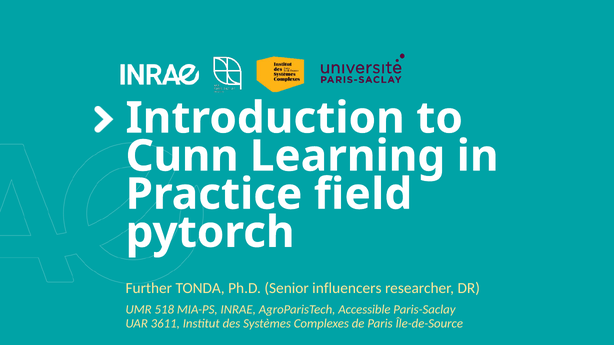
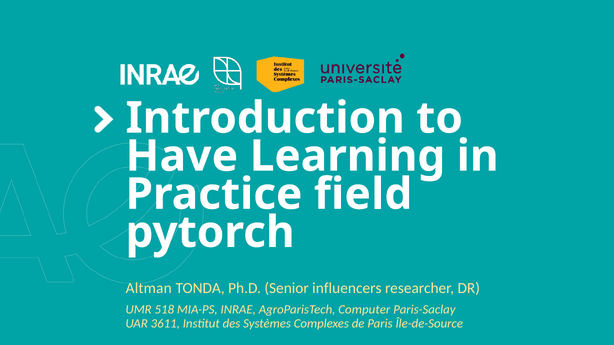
Cunn: Cunn -> Have (182, 156)
Further: Further -> Altman (149, 288)
Accessible: Accessible -> Computer (364, 310)
